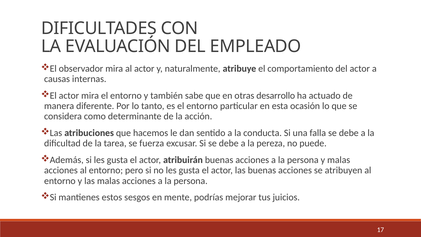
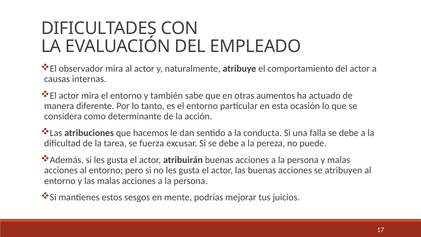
desarrollo: desarrollo -> aumentos (276, 96)
